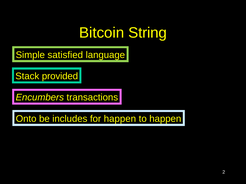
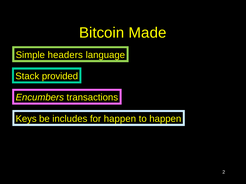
String: String -> Made (147, 33)
satisfied: satisfied -> headers (65, 55)
Onto: Onto -> Keys (26, 119)
